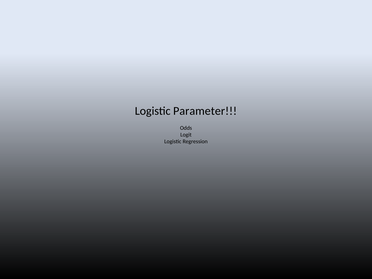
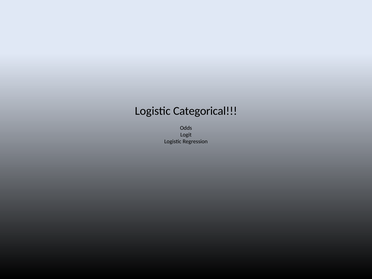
Parameter: Parameter -> Categorical (205, 111)
